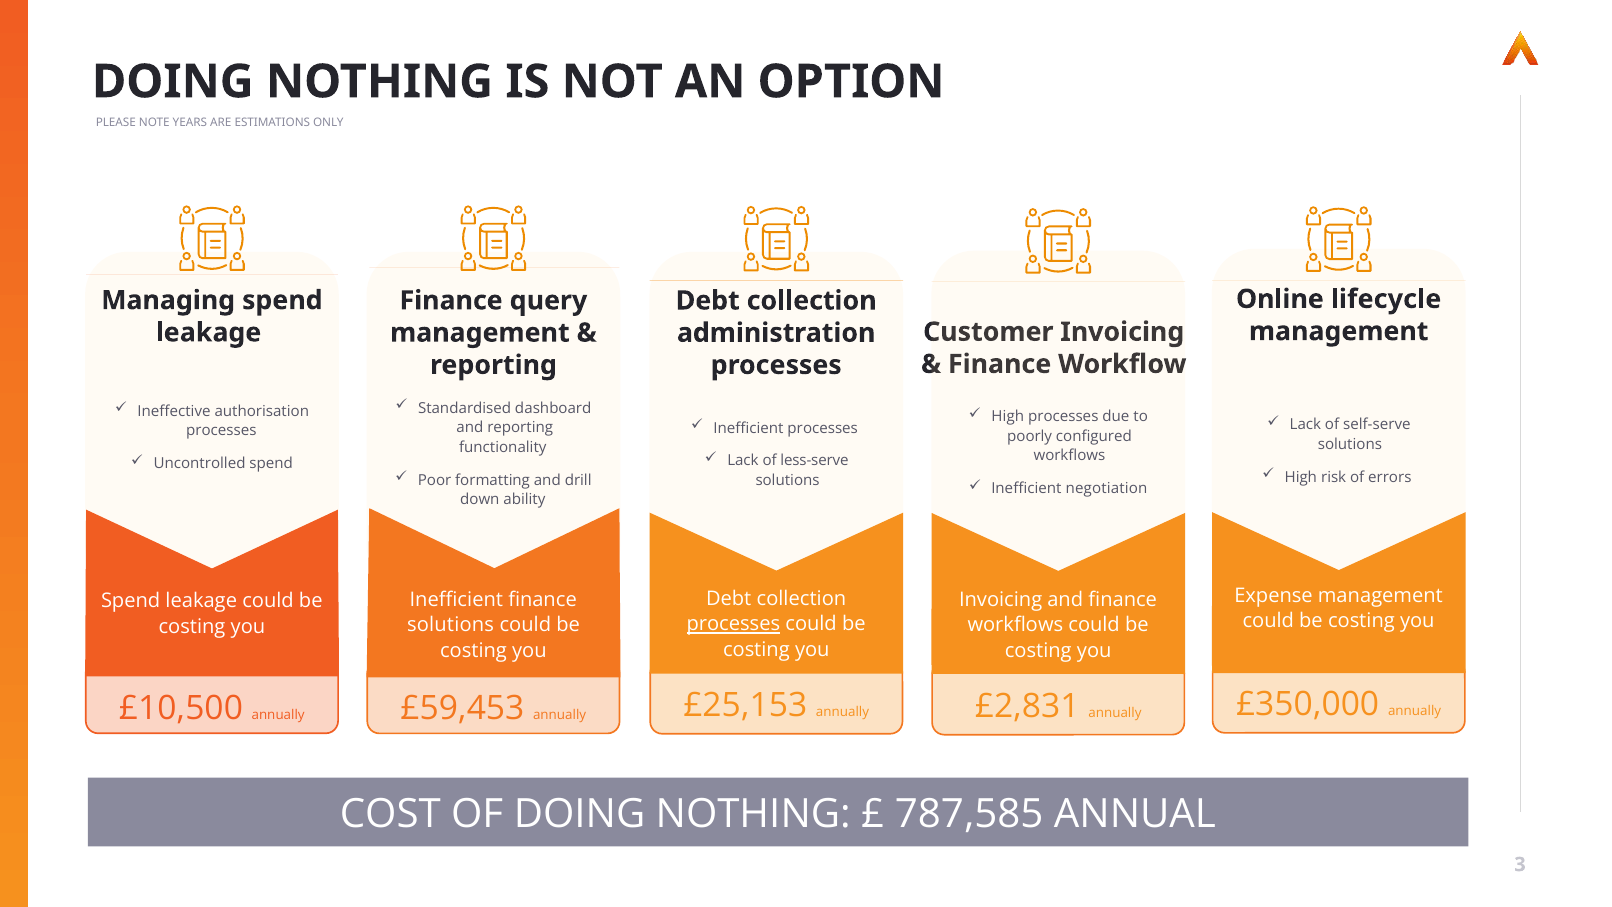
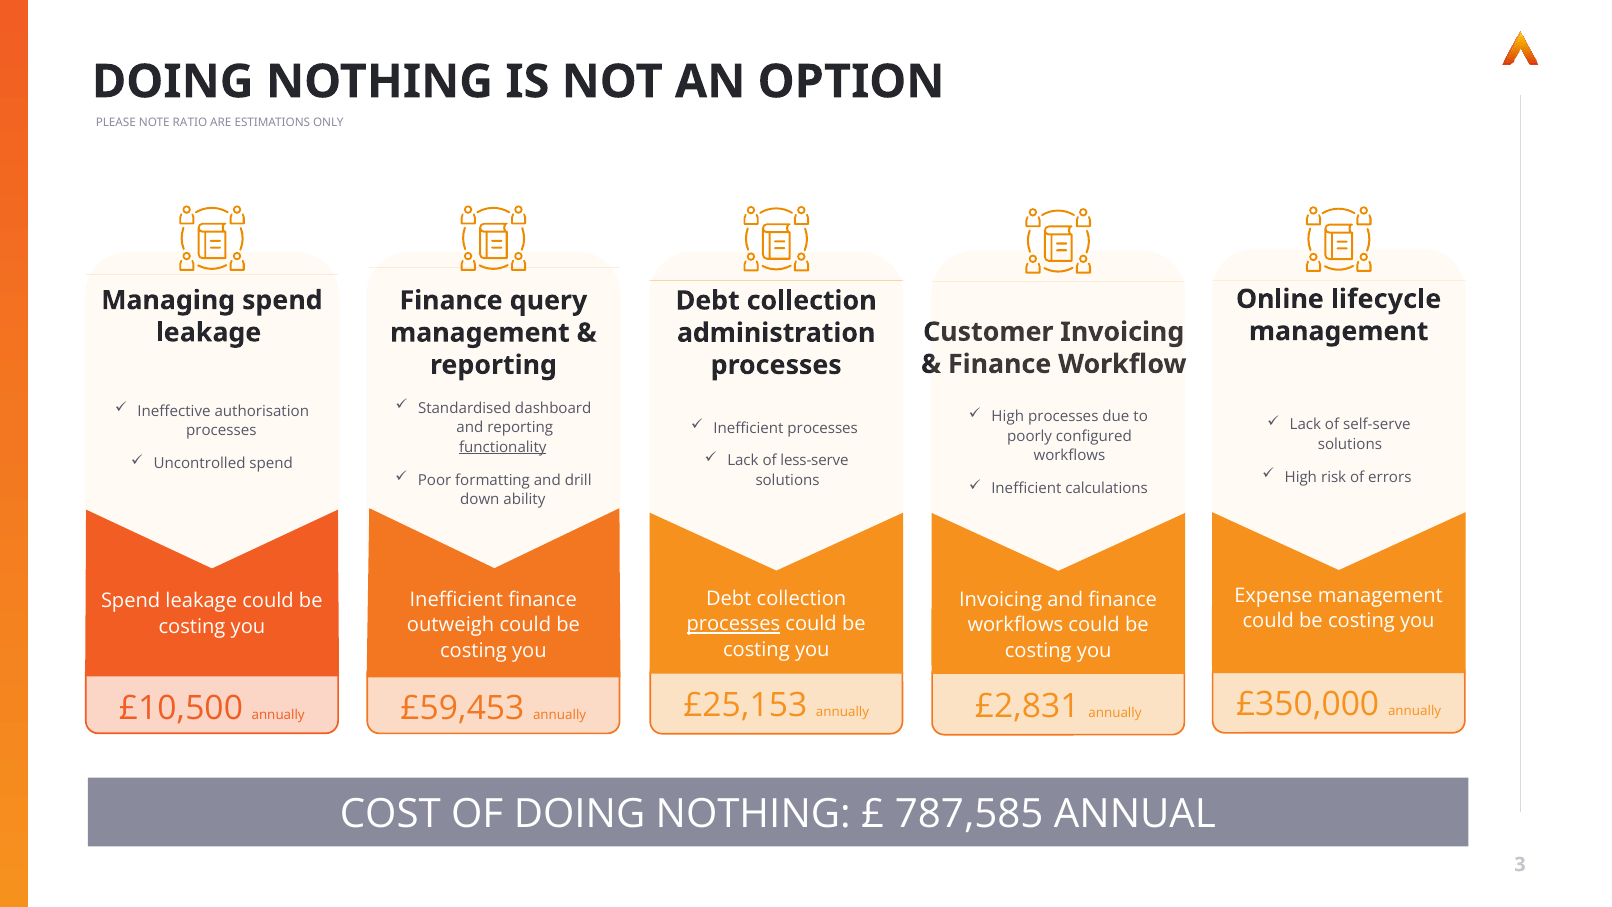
YEARS: YEARS -> RATIO (190, 123)
functionality underline: none -> present (503, 447)
negotiation: negotiation -> calculations (1107, 489)
solutions: solutions -> outweigh (451, 625)
